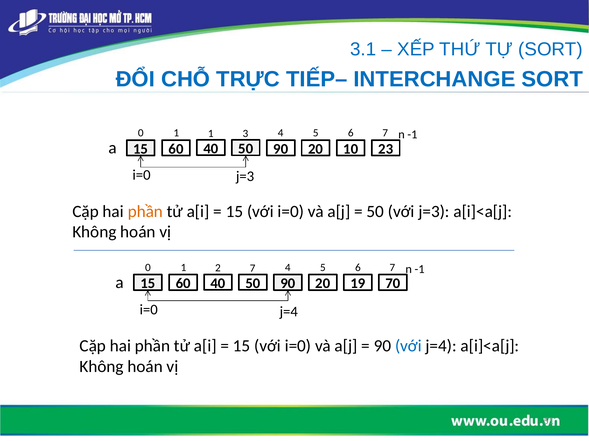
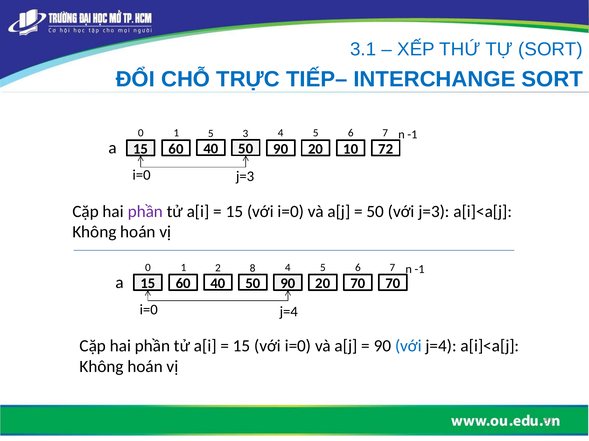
1 1: 1 -> 5 (211, 134)
23: 23 -> 72 (386, 149)
phần colour: orange -> purple (145, 212)
2 7: 7 -> 8 (253, 269)
20 19: 19 -> 70 (358, 284)
